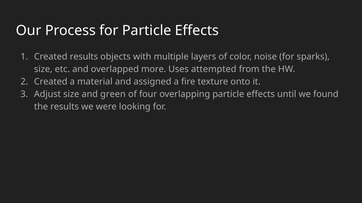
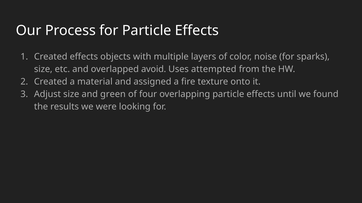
Created results: results -> effects (84, 57)
more: more -> avoid (154, 69)
